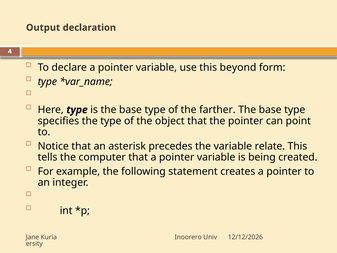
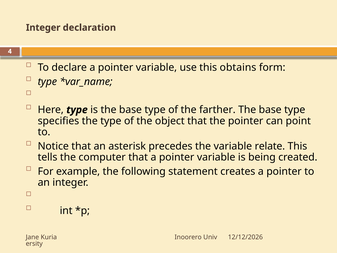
Output: Output -> Integer (43, 28)
beyond: beyond -> obtains (238, 68)
